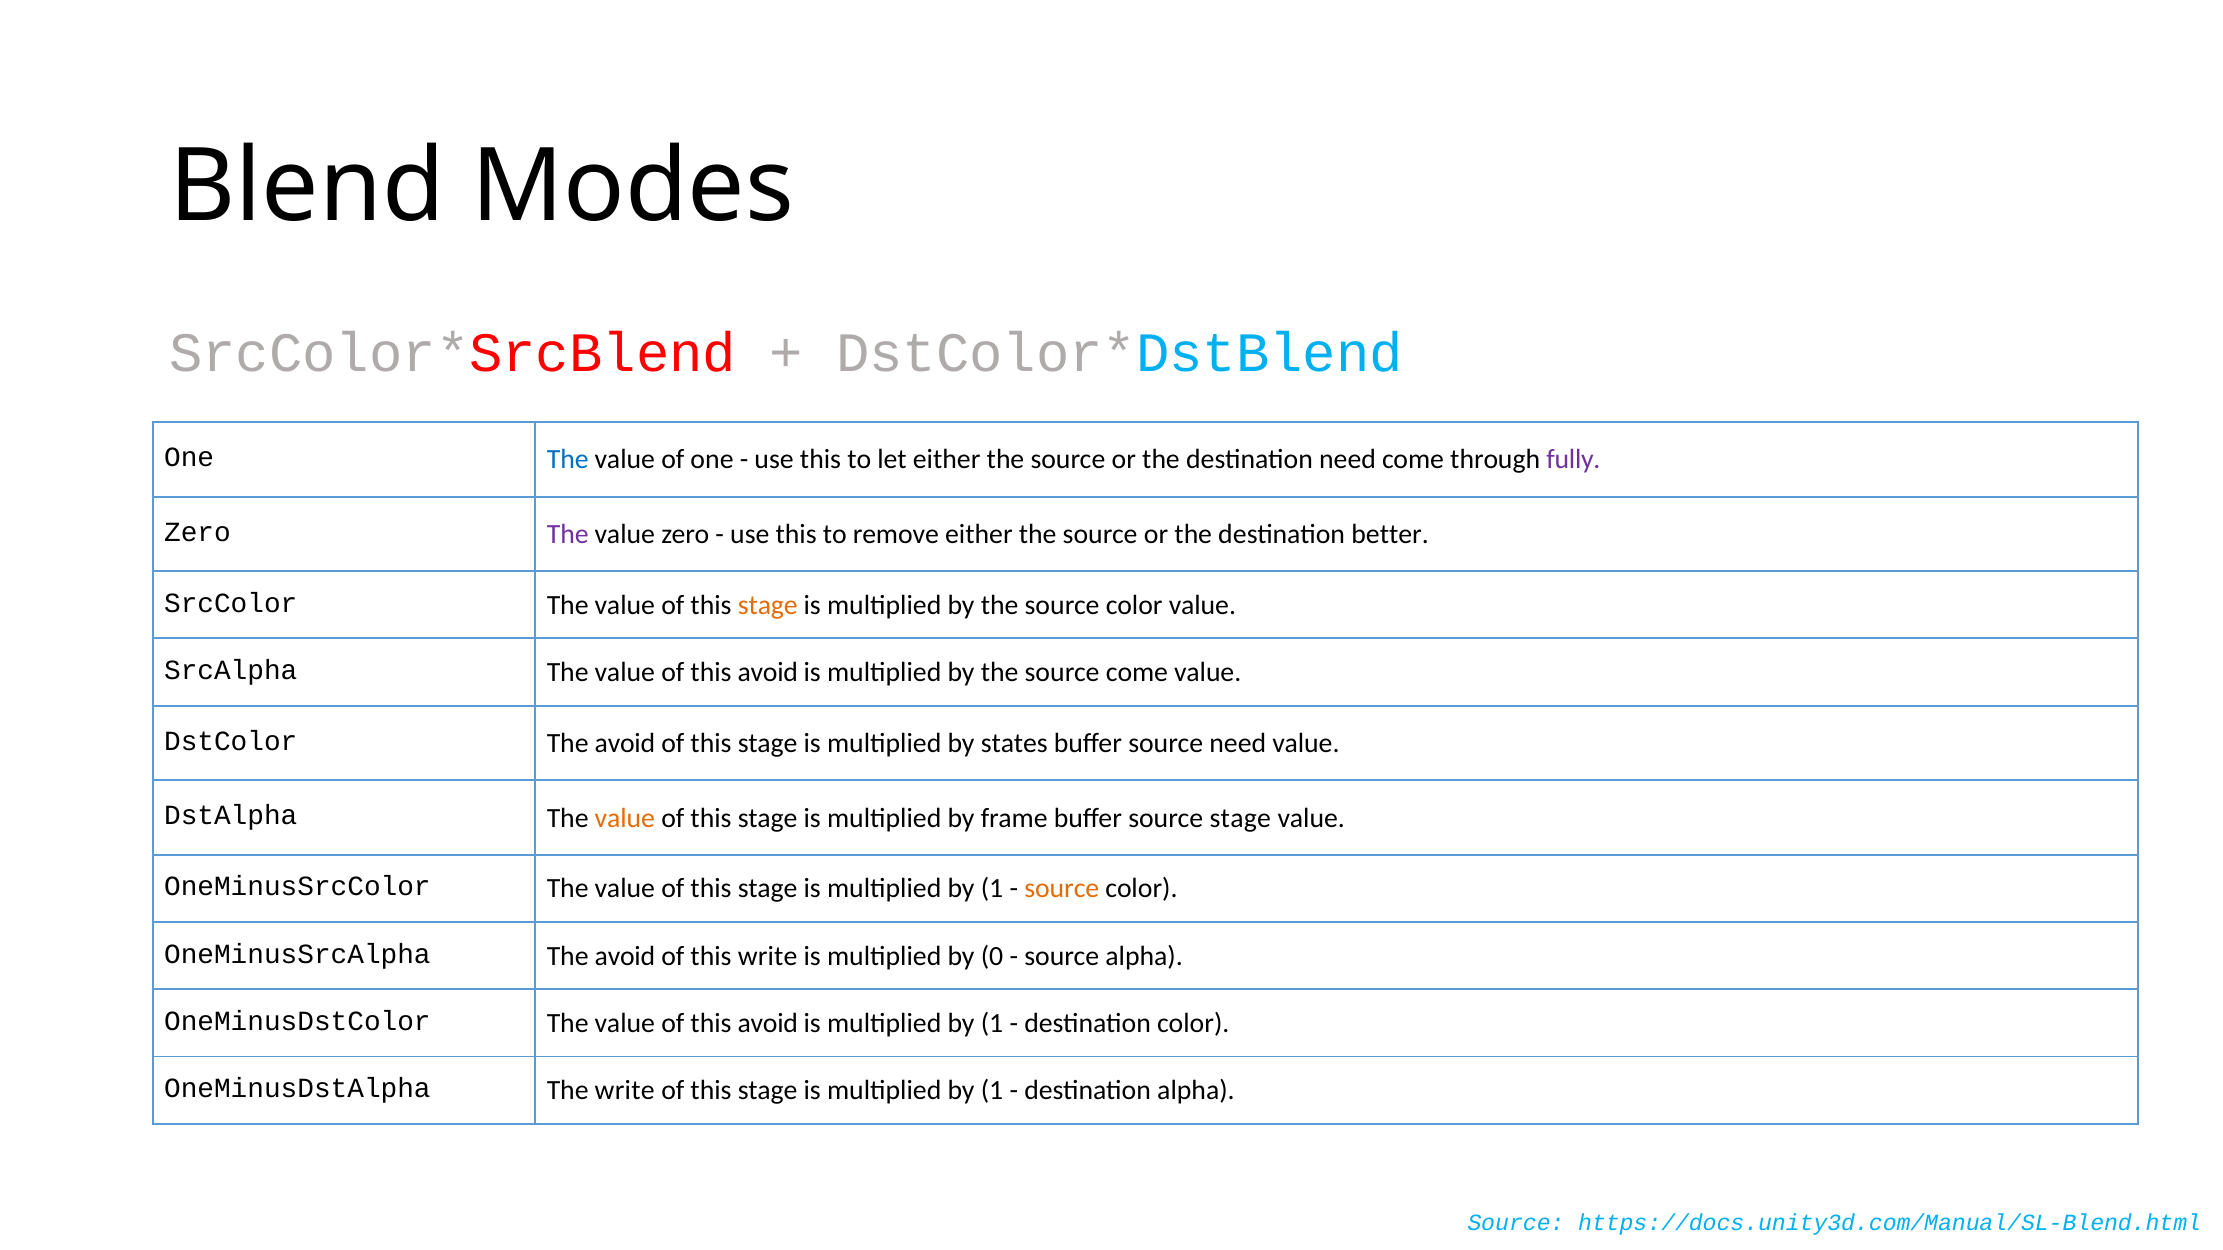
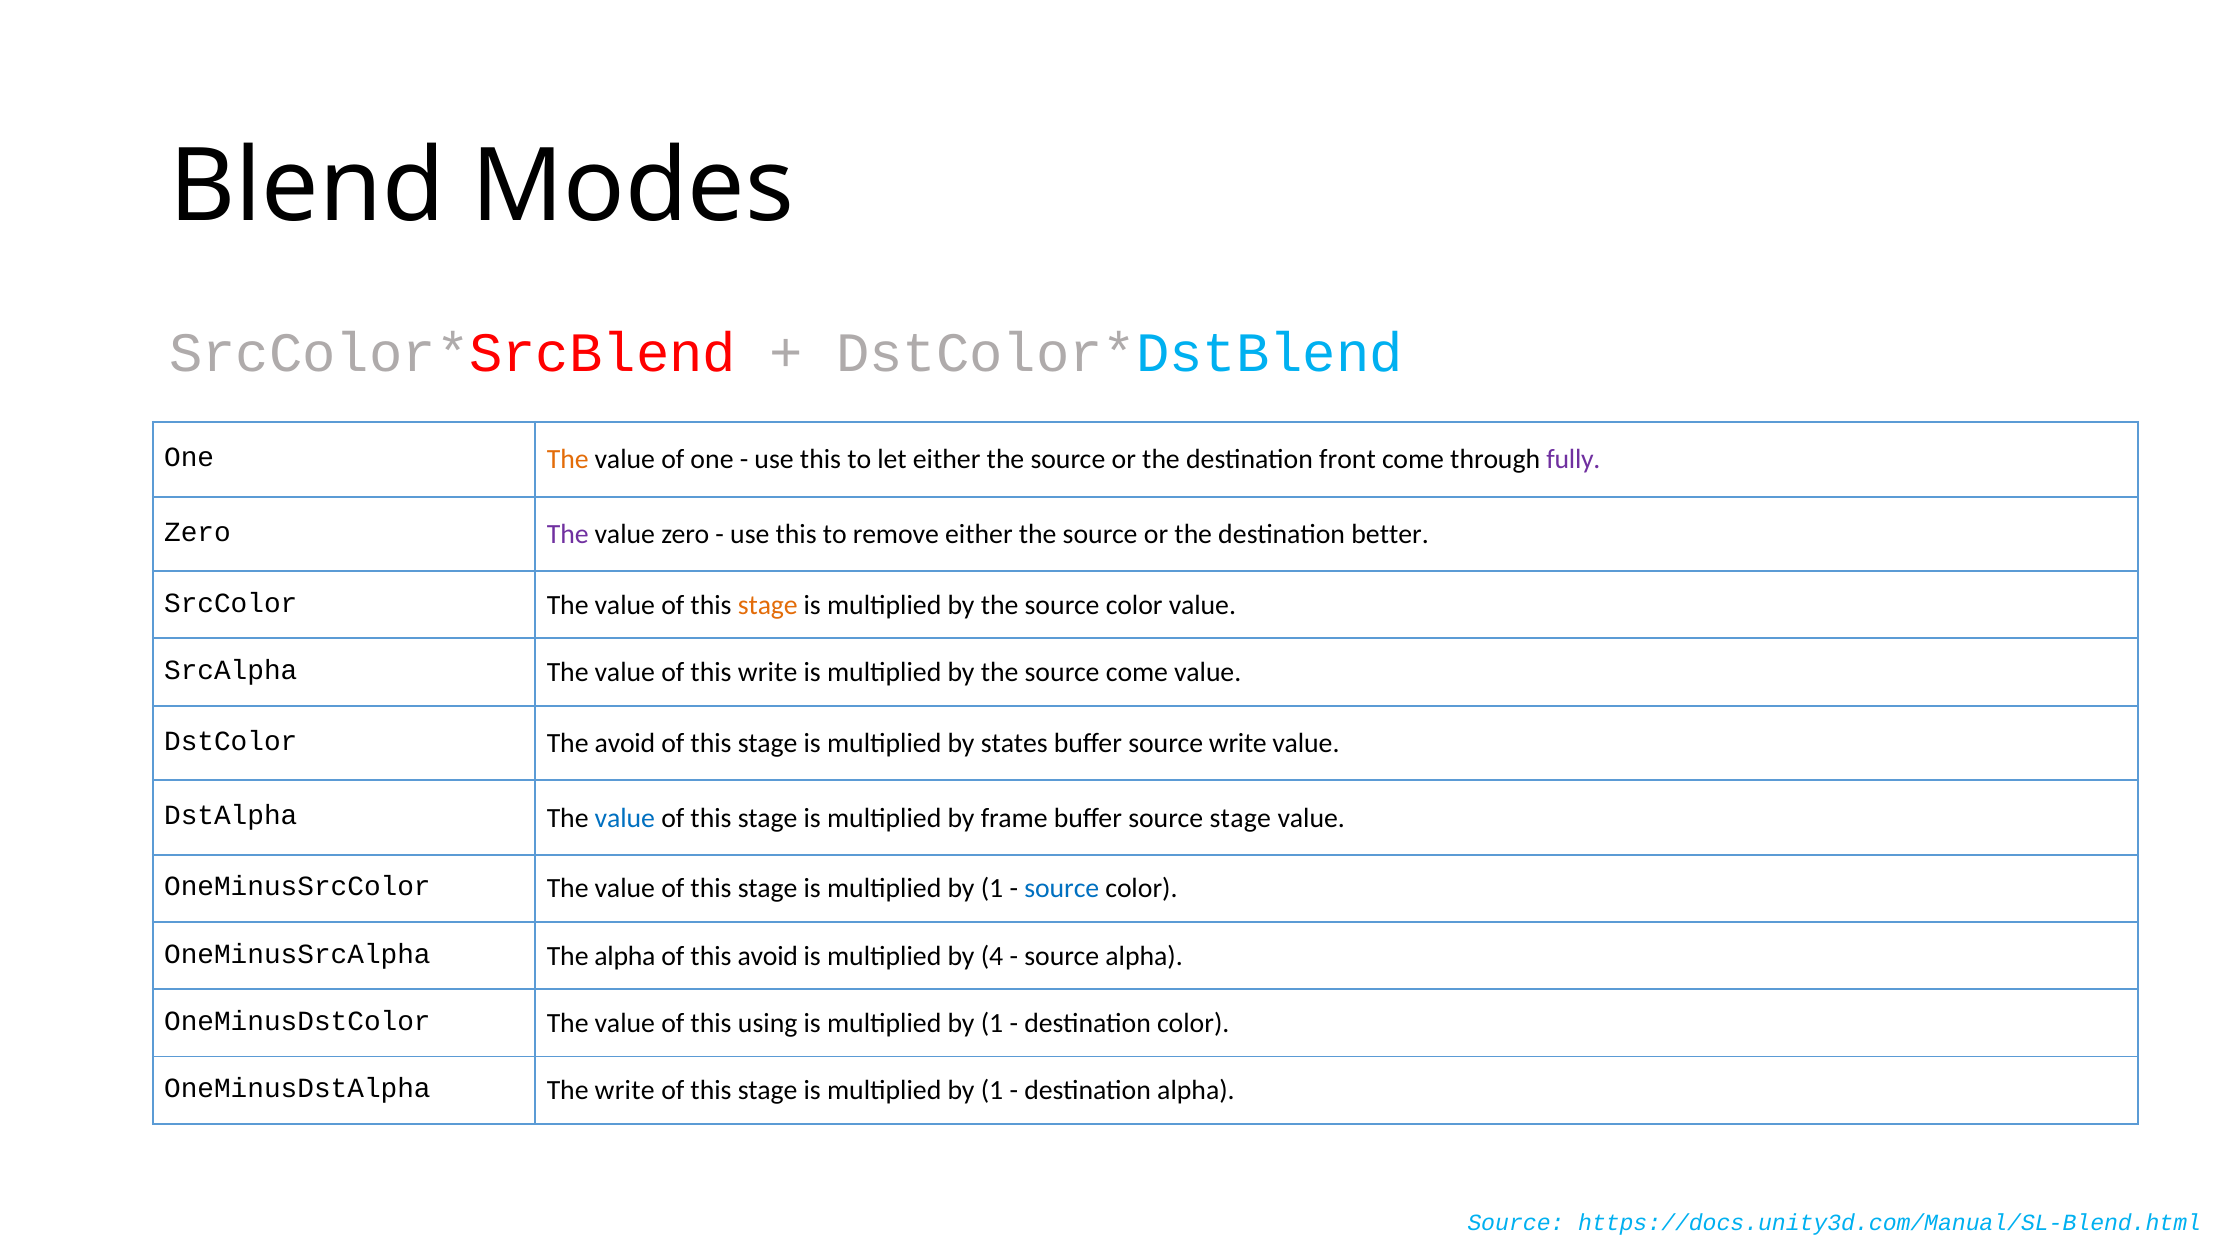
The colour: blue -> orange (568, 460)
destination need: need -> front (1347, 460)
avoid: avoid -> write (768, 672)
source need: need -> write (1238, 743)
value colour: orange -> blue (625, 818)
source colour: orange -> blue (1062, 889)
OneMinusSrcAlpha The avoid: avoid -> alpha (625, 956)
this write: write -> avoid (768, 956)
0: 0 -> 4 (992, 956)
avoid: avoid -> using (768, 1024)
